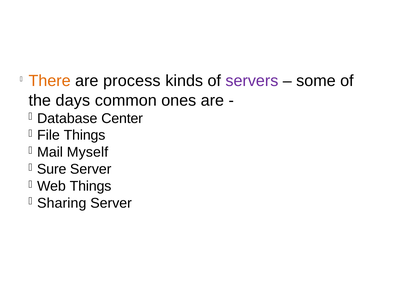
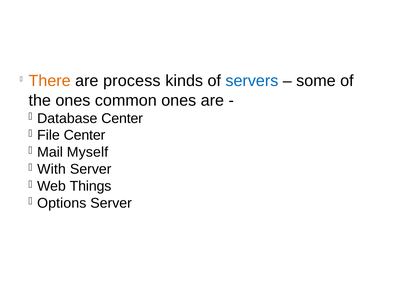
servers colour: purple -> blue (252, 81)
the days: days -> ones (73, 100)
File Things: Things -> Center (85, 135)
Sure: Sure -> With (52, 169)
Sharing: Sharing -> Options (62, 203)
